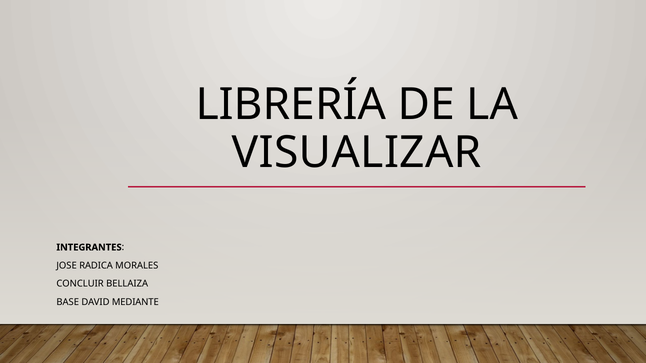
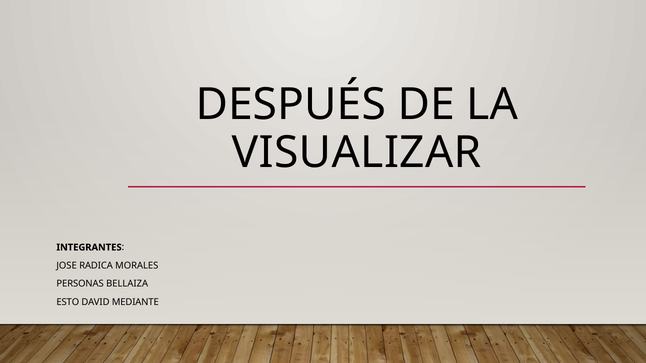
LIBRERÍA: LIBRERÍA -> DESPUÉS (291, 105)
CONCLUIR: CONCLUIR -> PERSONAS (80, 284)
BASE: BASE -> ESTO (68, 302)
